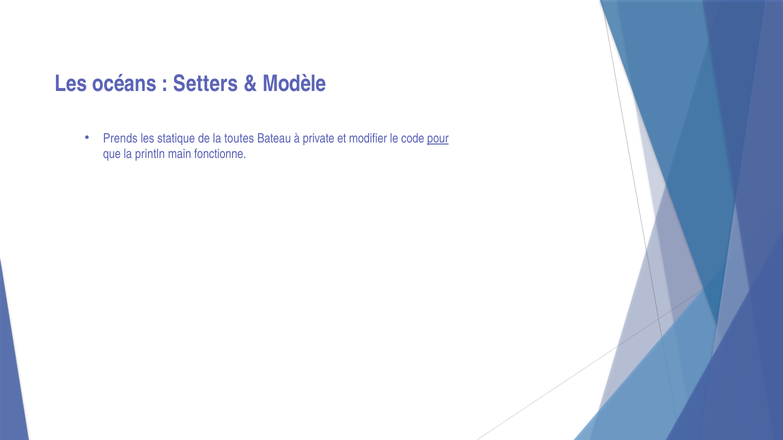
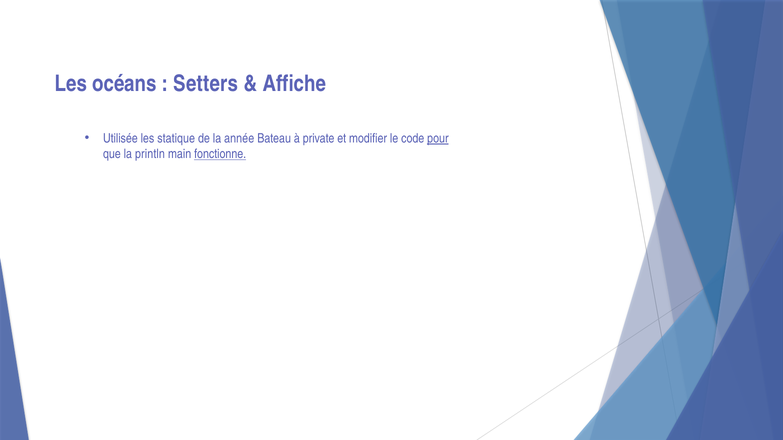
Modèle: Modèle -> Affiche (294, 84)
Prends: Prends -> Utilisée (120, 139)
toutes: toutes -> année (239, 139)
fonctionne underline: none -> present (220, 154)
